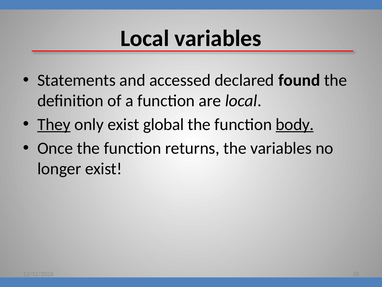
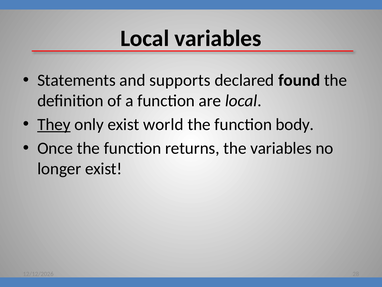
accessed: accessed -> supports (180, 80)
global: global -> world (163, 124)
body underline: present -> none (295, 124)
